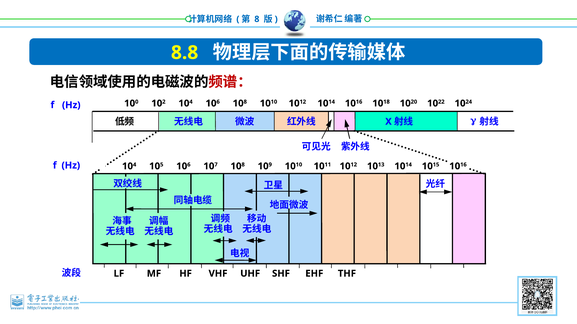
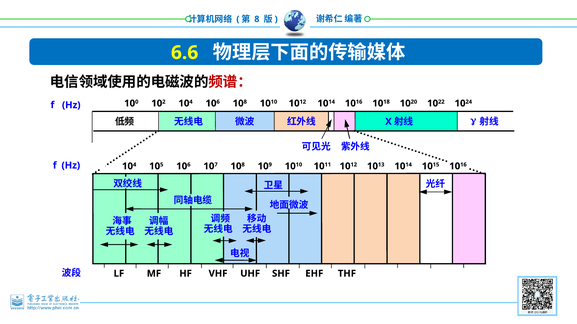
8.8: 8.8 -> 6.6 (185, 53)
